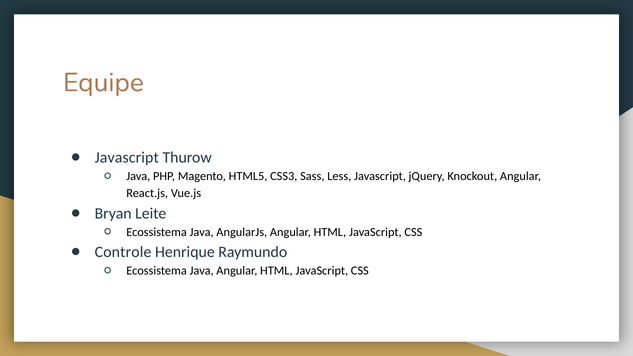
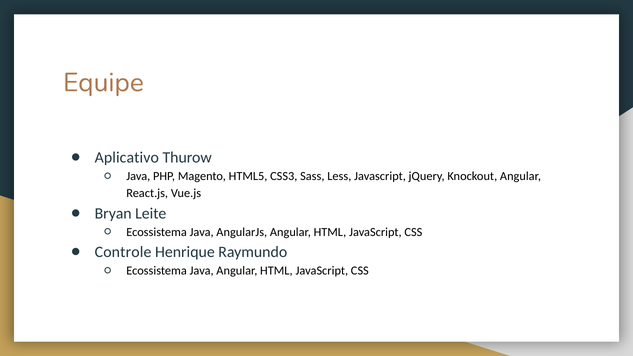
Javascript: Javascript -> Aplicativo (127, 158)
